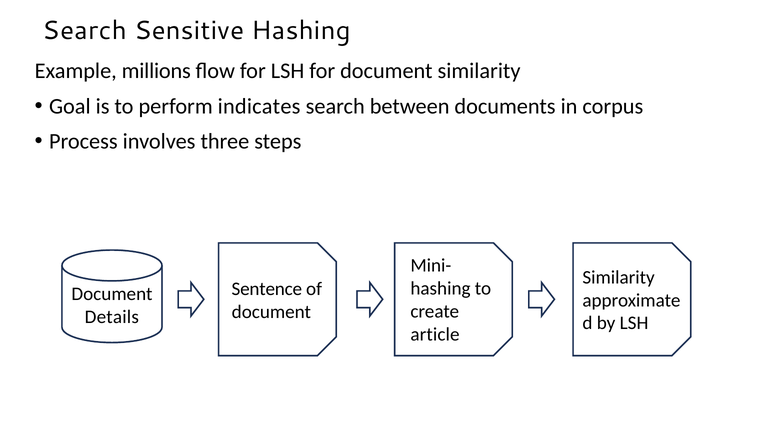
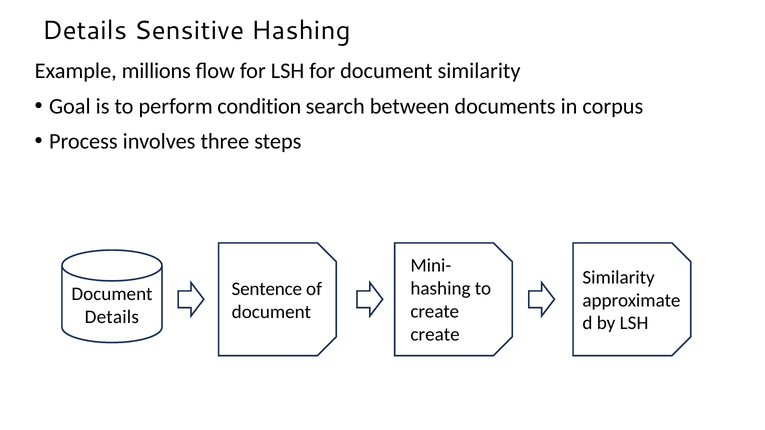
Search: Search -> Details (85, 31)
indicates: indicates -> condition (259, 106)
article: article -> create (435, 335)
